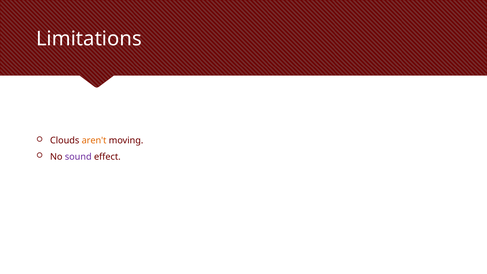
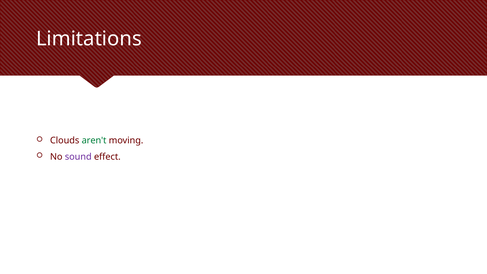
aren't colour: orange -> green (94, 141)
